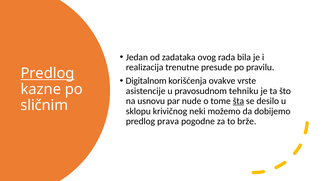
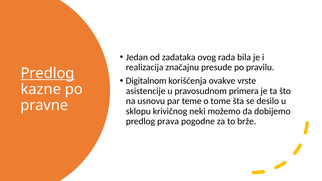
trenutne: trenutne -> značajnu (182, 67)
tehniku: tehniku -> primera (244, 91)
nude: nude -> teme (192, 101)
šta underline: present -> none (238, 101)
sličnim: sličnim -> pravne (44, 105)
